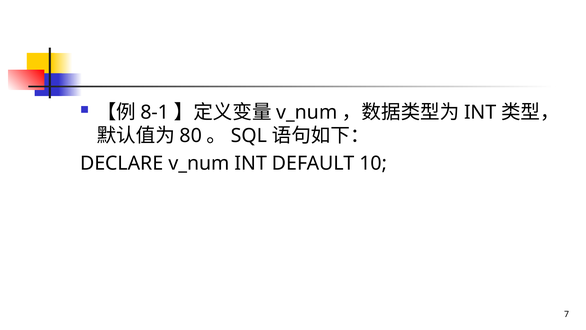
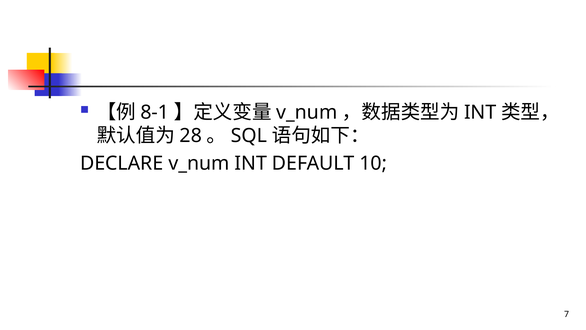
80: 80 -> 28 (191, 136)
